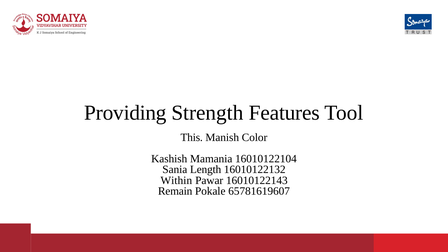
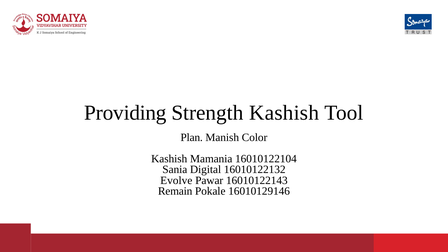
Strength Features: Features -> Kashish (284, 113)
This: This -> Plan (192, 137)
Length: Length -> Digital (206, 170)
Within: Within -> Evolve (176, 180)
65781619607: 65781619607 -> 16010129146 (259, 191)
